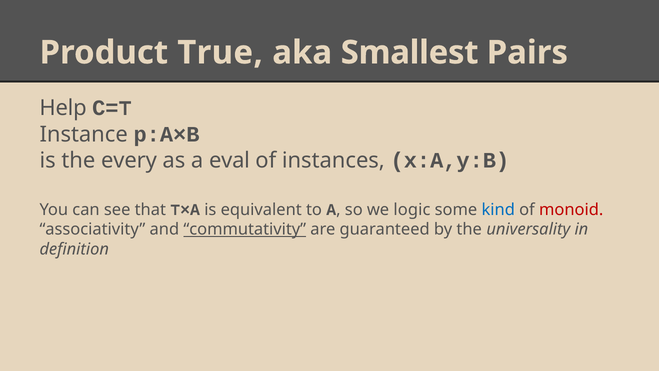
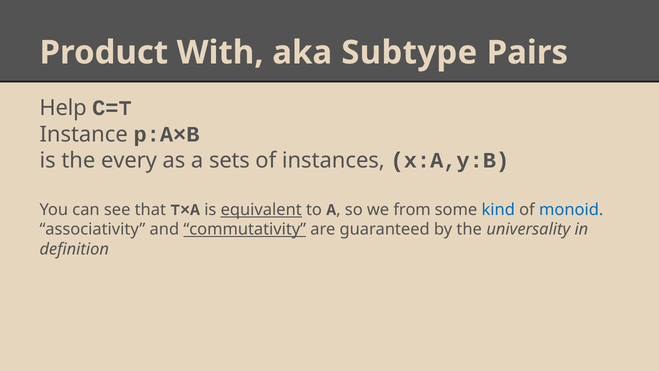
True: True -> With (220, 53)
Smallest: Smallest -> Subtype (409, 53)
eval: eval -> sets (229, 161)
equivalent underline: none -> present (261, 210)
logic: logic -> from (412, 210)
monoid colour: red -> blue (571, 210)
